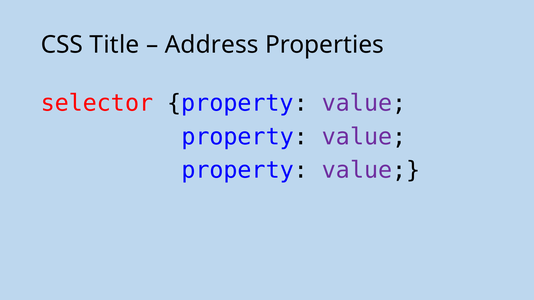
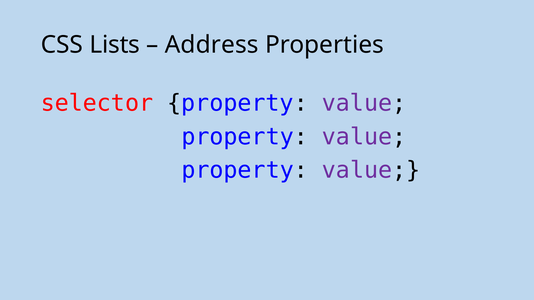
Title: Title -> Lists (115, 45)
